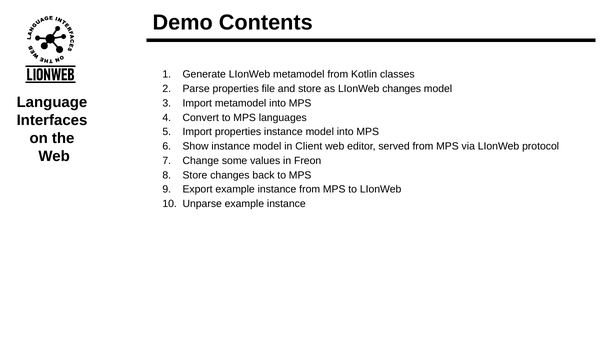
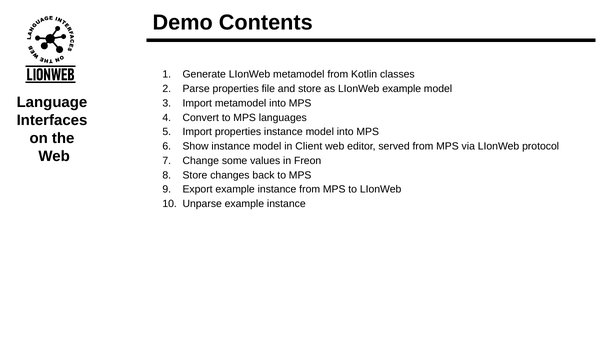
LIonWeb changes: changes -> example (402, 89)
